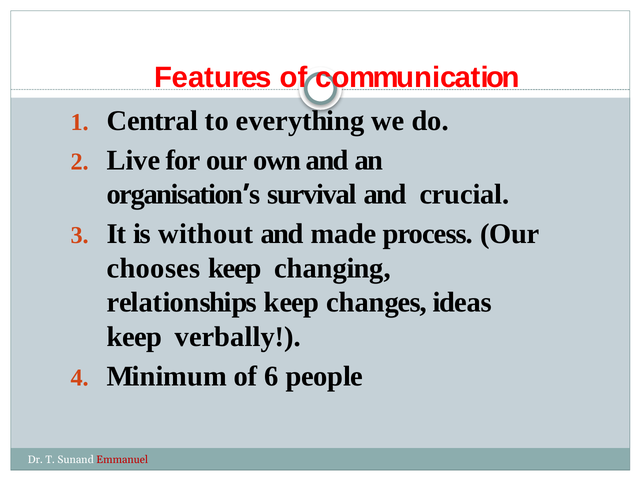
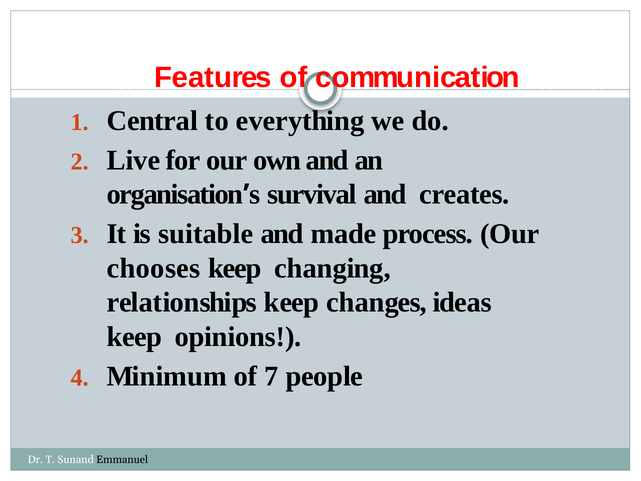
crucial: crucial -> creates (464, 194)
without: without -> suitable (206, 234)
verbally: verbally -> opinions (238, 336)
6: 6 -> 7 (272, 376)
Emmanuel colour: red -> black (122, 460)
